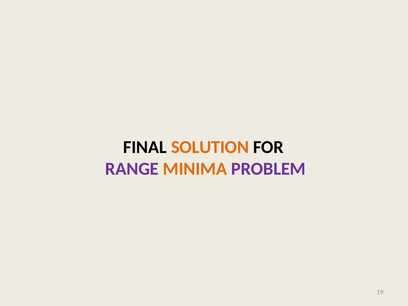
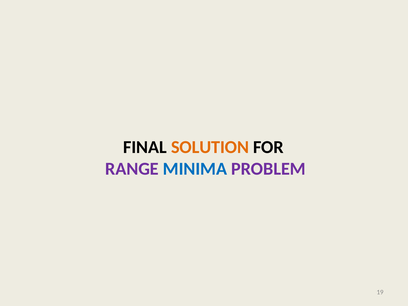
MINIMA colour: orange -> blue (195, 169)
